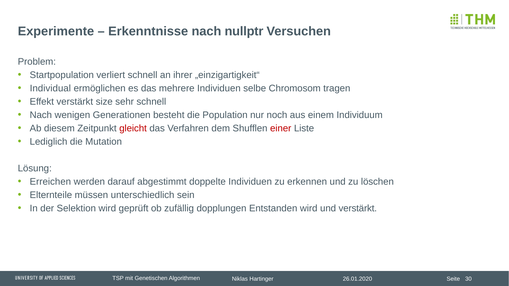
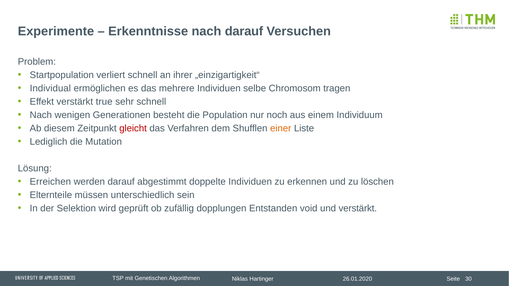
nach nullptr: nullptr -> darauf (244, 31)
size: size -> true (104, 102)
einer colour: red -> orange (281, 129)
Entstanden wird: wird -> void (309, 209)
